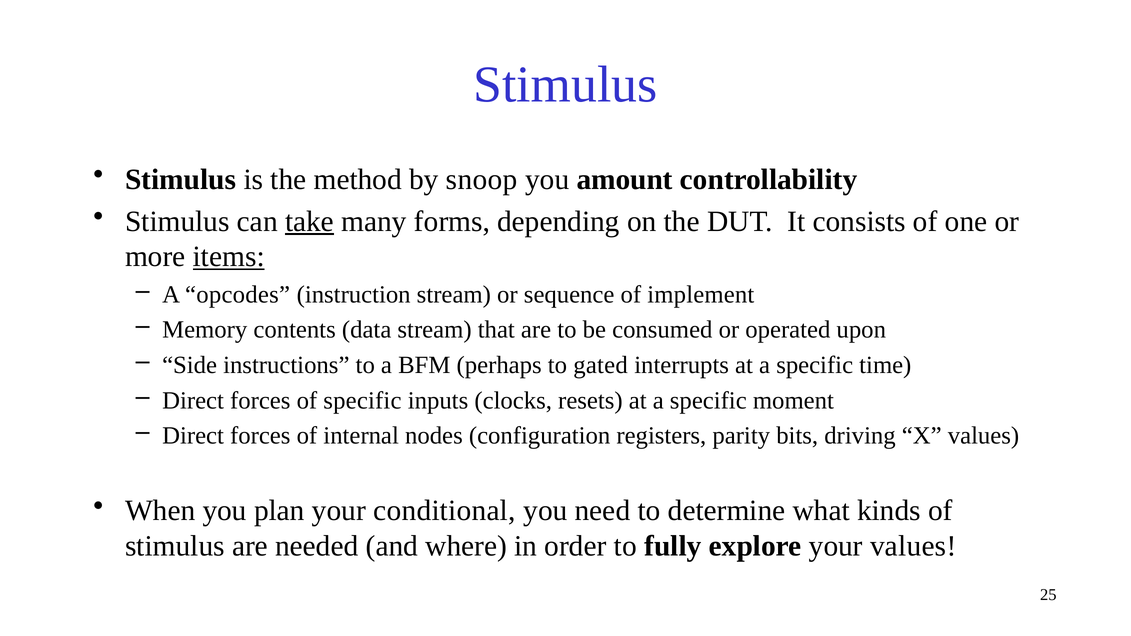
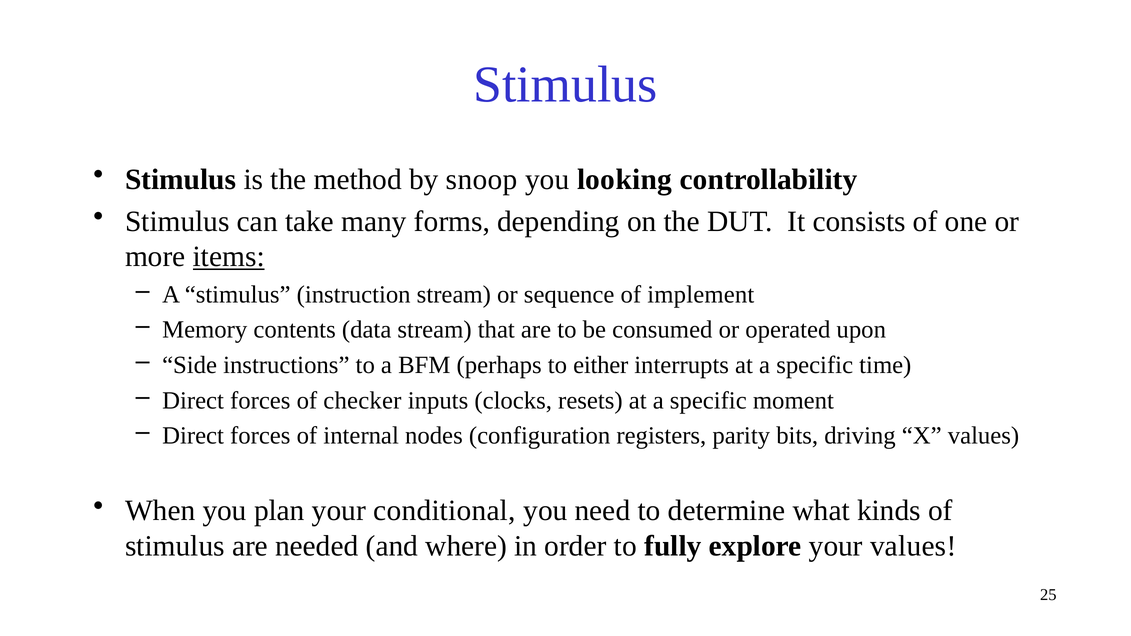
amount: amount -> looking (625, 179)
take underline: present -> none (310, 221)
A opcodes: opcodes -> stimulus (238, 295)
gated: gated -> either (601, 365)
of specific: specific -> checker (362, 401)
